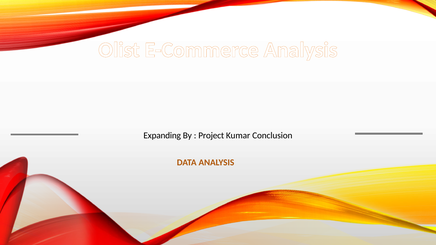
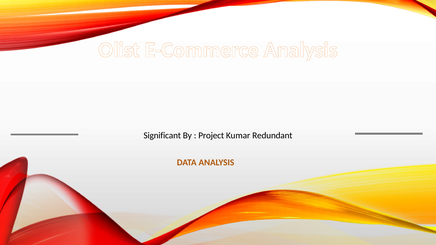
Expanding: Expanding -> Significant (162, 136)
Conclusion: Conclusion -> Redundant (272, 136)
